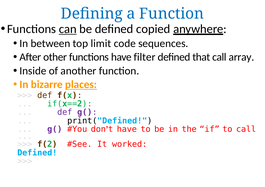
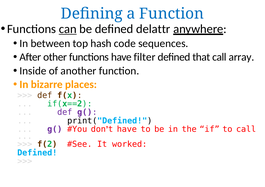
copied: copied -> delattr (153, 29)
limit: limit -> hash (101, 43)
places underline: present -> none (81, 84)
